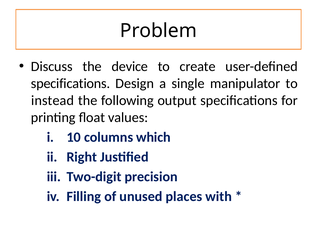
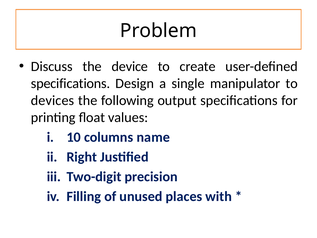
instead: instead -> devices (53, 100)
which: which -> name (153, 137)
